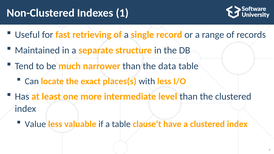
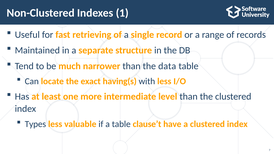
places(s: places(s -> having(s (120, 81)
Value: Value -> Types (35, 124)
